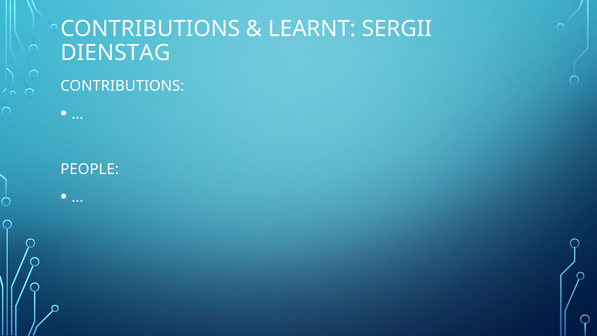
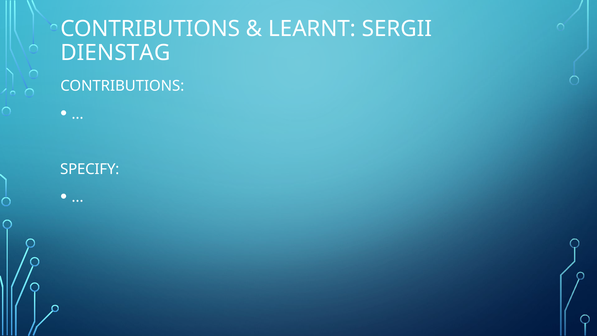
PEOPLE: PEOPLE -> SPECIFY (90, 169)
